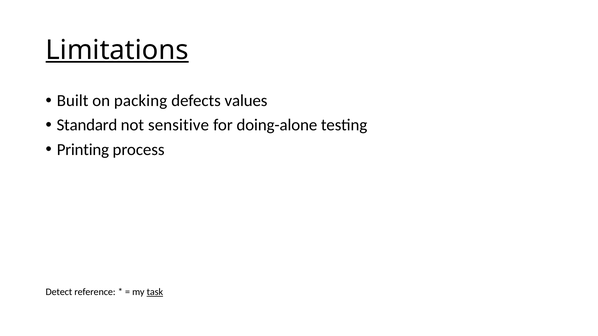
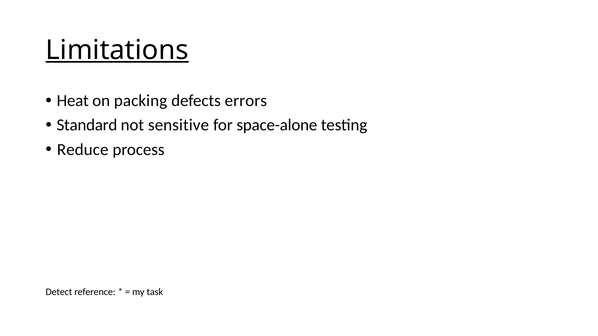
Built: Built -> Heat (73, 101)
values: values -> errors (246, 101)
doing-alone: doing-alone -> space-alone (277, 125)
Printing: Printing -> Reduce (83, 150)
task underline: present -> none (155, 292)
